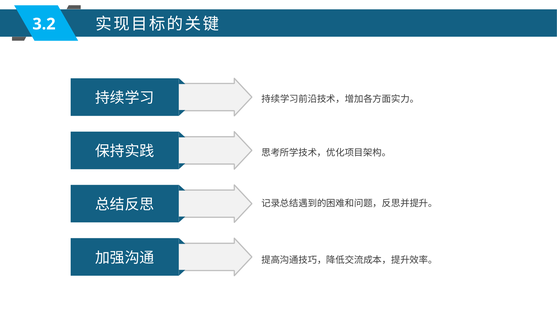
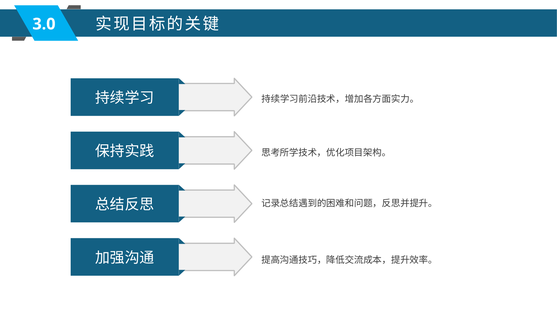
3.2: 3.2 -> 3.0 (44, 24)
